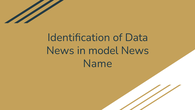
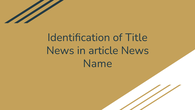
Data: Data -> Title (136, 37)
model: model -> article (103, 50)
